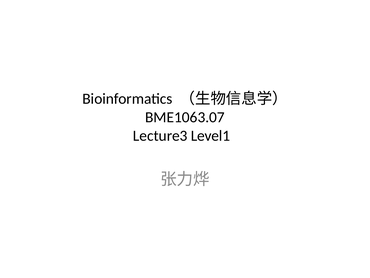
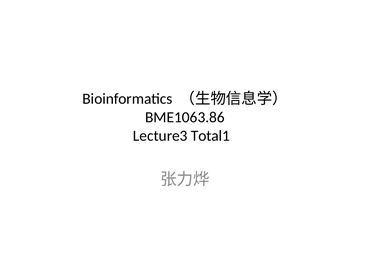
BME1063.07: BME1063.07 -> BME1063.86 (185, 117)
Level1: Level1 -> Total1 (210, 136)
